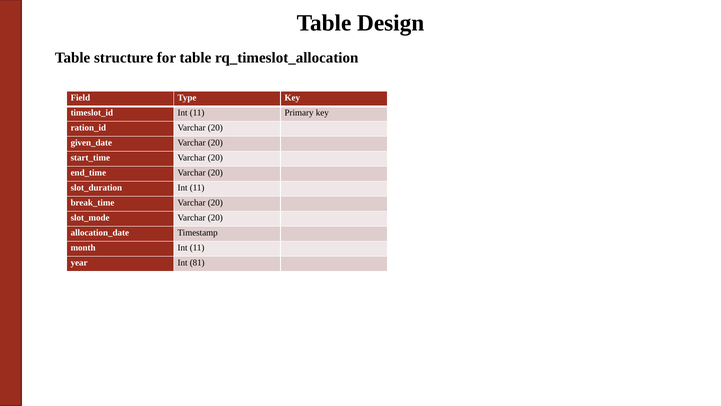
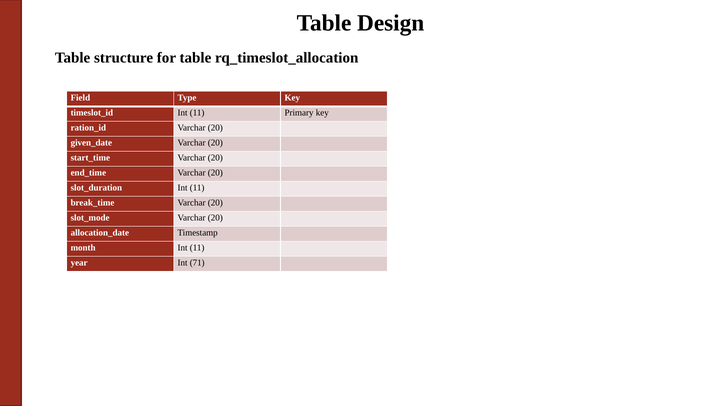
81: 81 -> 71 (197, 262)
